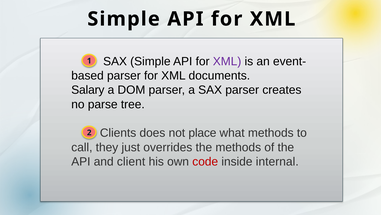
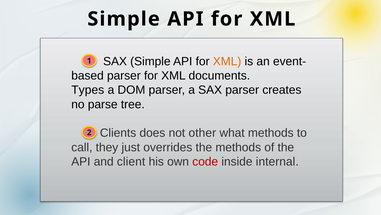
XML colour: purple -> orange (227, 61)
Salary: Salary -> Types (88, 90)
place: place -> other (202, 133)
